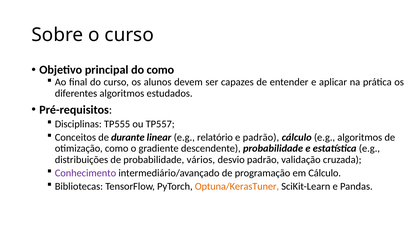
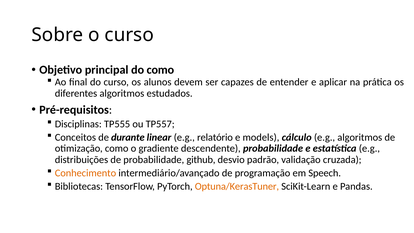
e padrão: padrão -> models (261, 137)
vários: vários -> github (201, 160)
Conhecimento colour: purple -> orange (85, 173)
em Cálculo: Cálculo -> Speech (325, 173)
